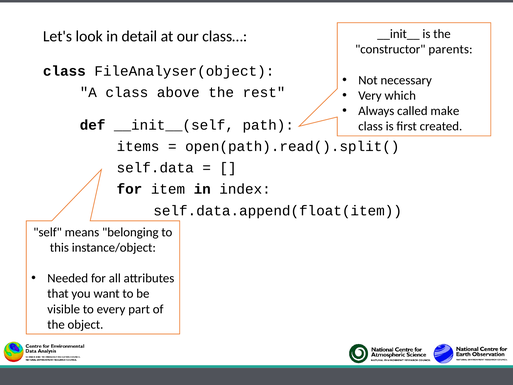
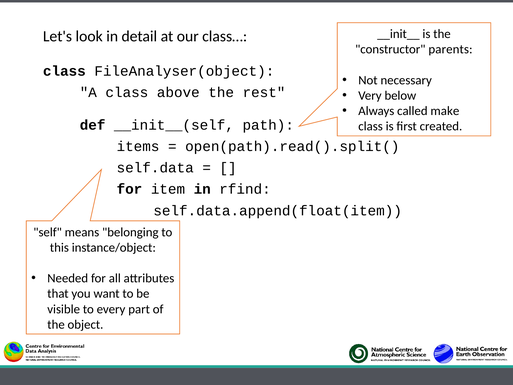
which: which -> below (400, 96)
index: index -> rfind (245, 189)
